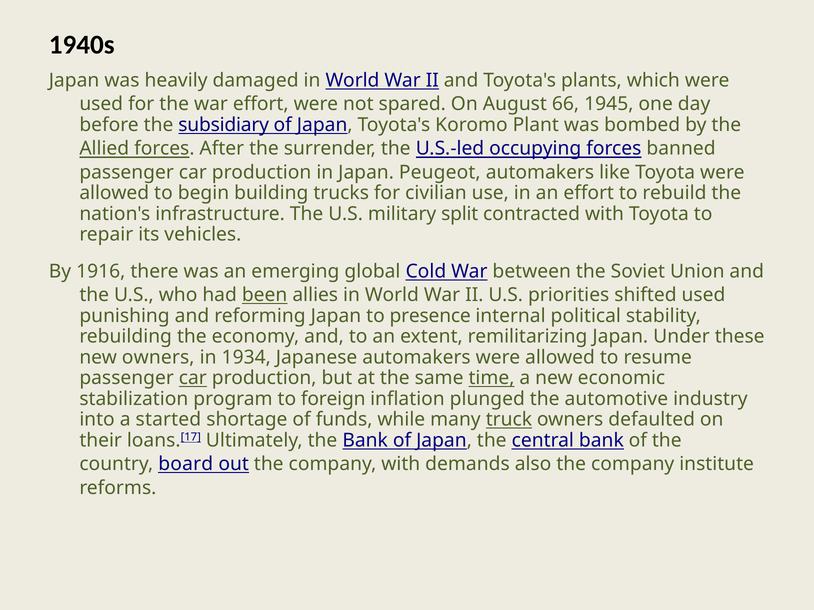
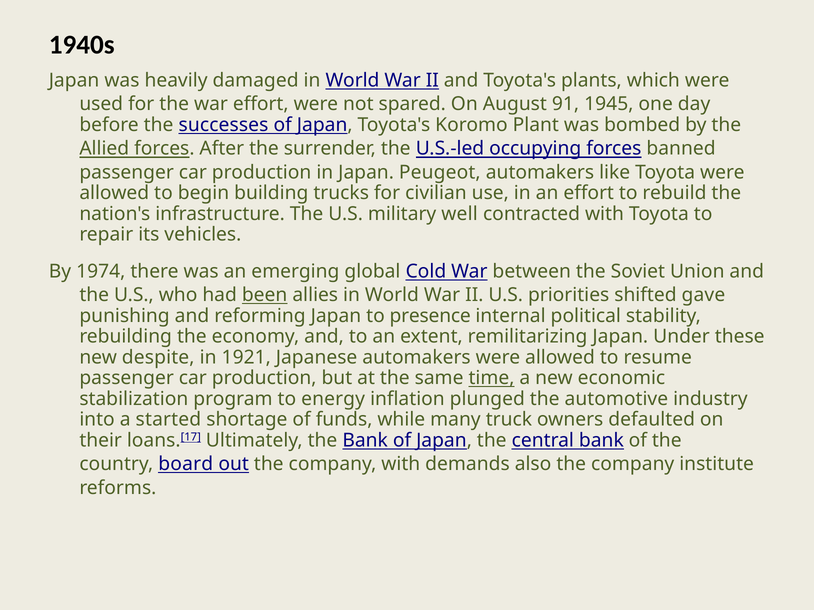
66: 66 -> 91 (566, 104)
subsidiary: subsidiary -> successes (223, 125)
split: split -> well (460, 214)
1916: 1916 -> 1974 (101, 272)
shifted used: used -> gave (703, 295)
new owners: owners -> despite (158, 358)
1934: 1934 -> 1921 (246, 358)
car underline: present -> none (193, 378)
foreign: foreign -> energy (333, 399)
truck underline: present -> none (509, 420)
